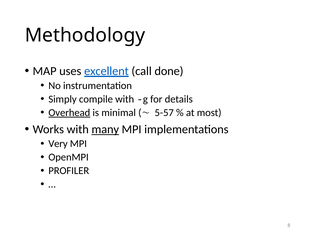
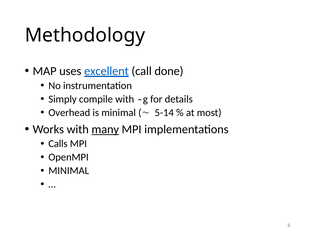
Overhead underline: present -> none (69, 113)
5-57: 5-57 -> 5-14 (164, 113)
Very: Very -> Calls (58, 144)
PROFILER: PROFILER -> MINIMAL (69, 171)
